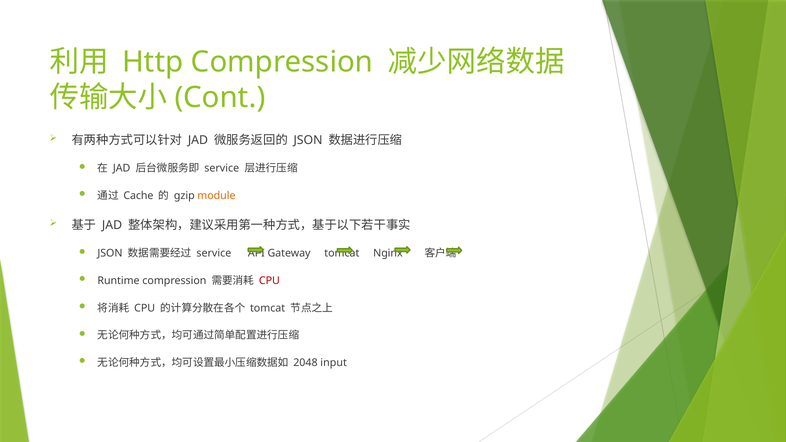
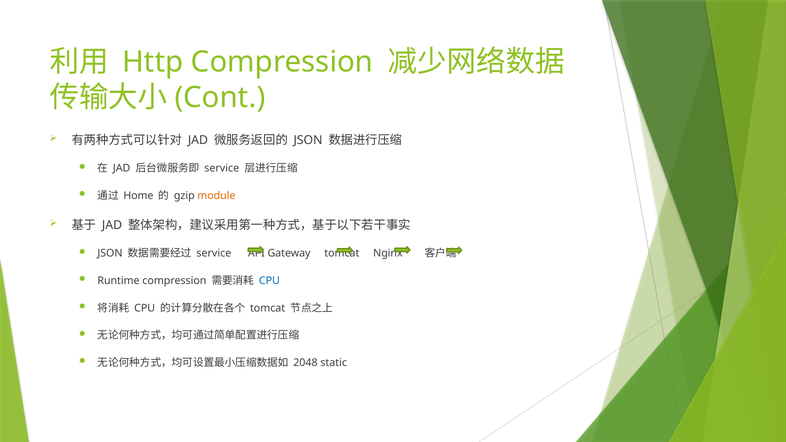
Cache: Cache -> Home (138, 196)
CPU colour: red -> blue (269, 281)
input: input -> static (334, 363)
